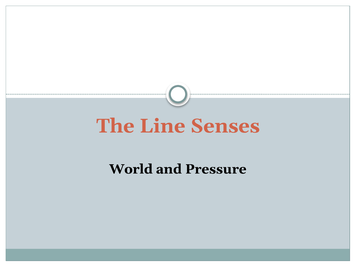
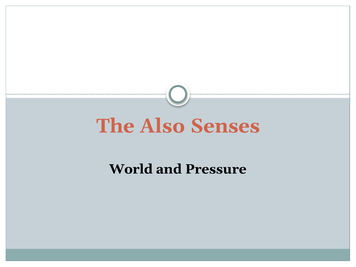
Line: Line -> Also (162, 126)
